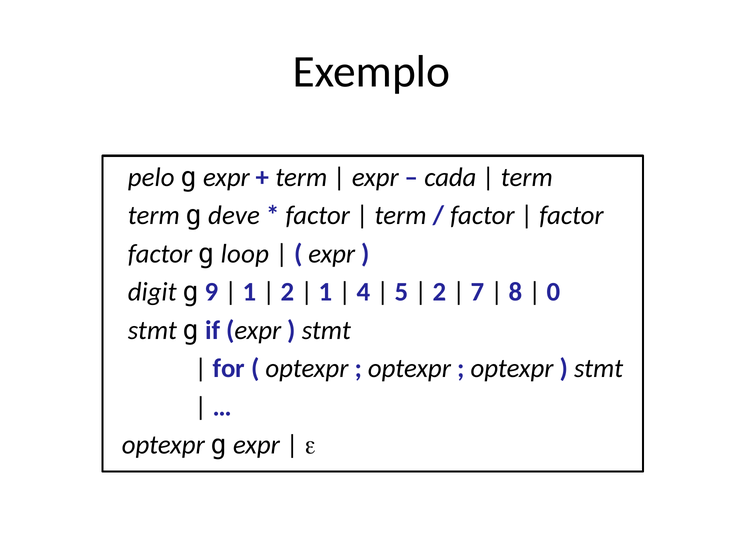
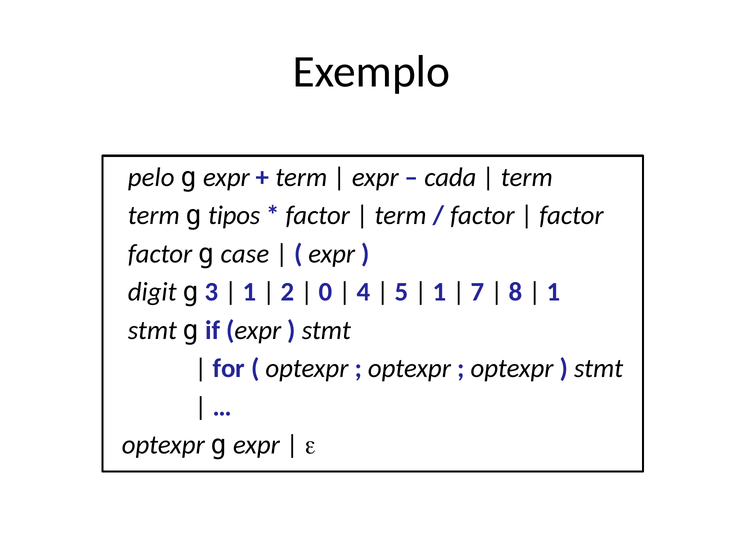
deve: deve -> tipos (234, 216)
loop: loop -> case (245, 254)
9: 9 -> 3 (212, 292)
1: 1 -> 0 (326, 292)
2: 2 -> 1 (440, 292)
0: 0 -> 1 (554, 292)
